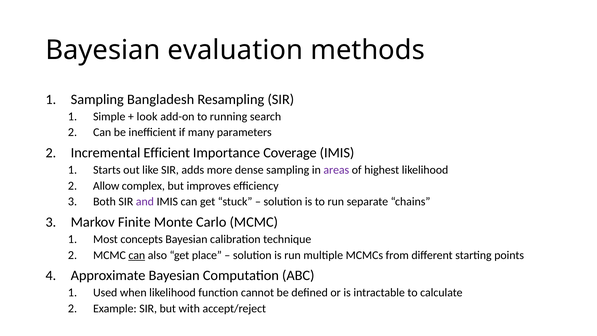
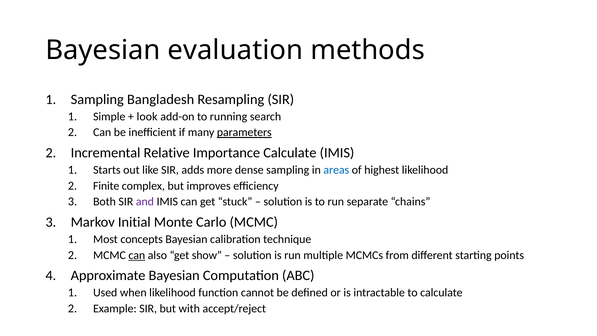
parameters underline: none -> present (244, 132)
Efficient: Efficient -> Relative (167, 153)
Importance Coverage: Coverage -> Calculate (290, 153)
areas colour: purple -> blue (336, 170)
Allow: Allow -> Finite (106, 186)
Finite: Finite -> Initial (134, 222)
place: place -> show (207, 255)
